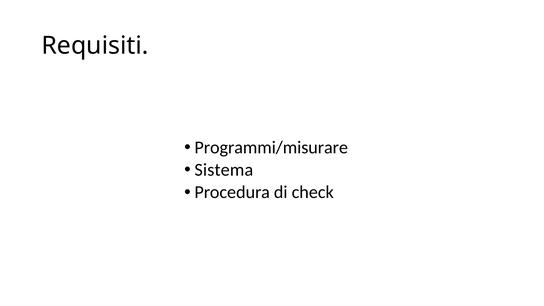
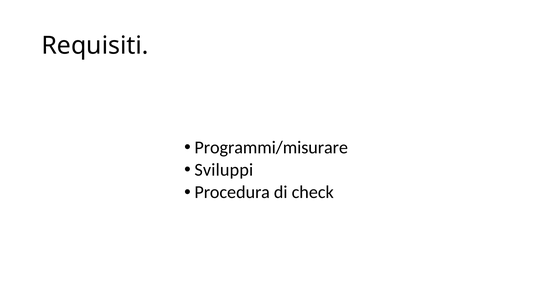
Sistema: Sistema -> Sviluppi (224, 170)
